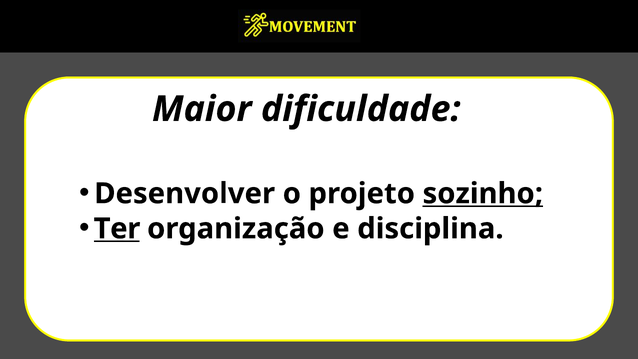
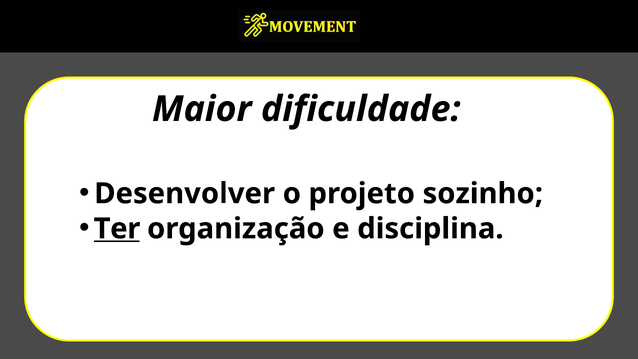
sozinho underline: present -> none (483, 194)
